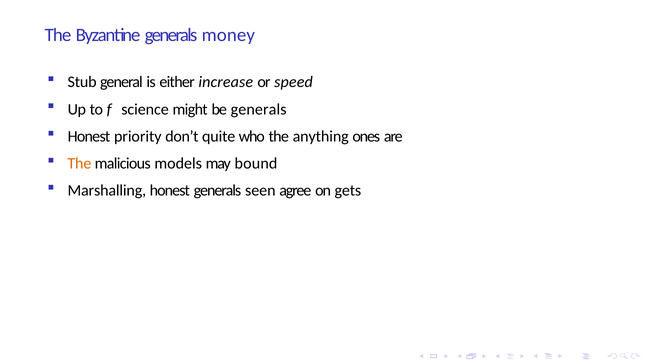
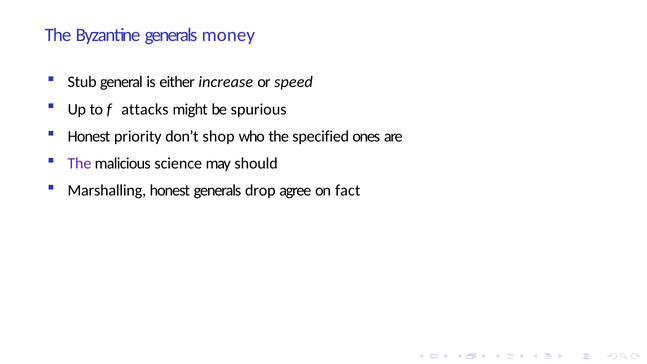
science: science -> attacks (145, 109)
be generals: generals -> spurious (259, 109)
quite: quite -> shop (219, 136)
anything: anything -> specified (321, 136)
The colour: orange -> purple (79, 164)
models: models -> science (178, 164)
bound: bound -> should (256, 164)
seen: seen -> drop (260, 191)
gets: gets -> fact (348, 191)
